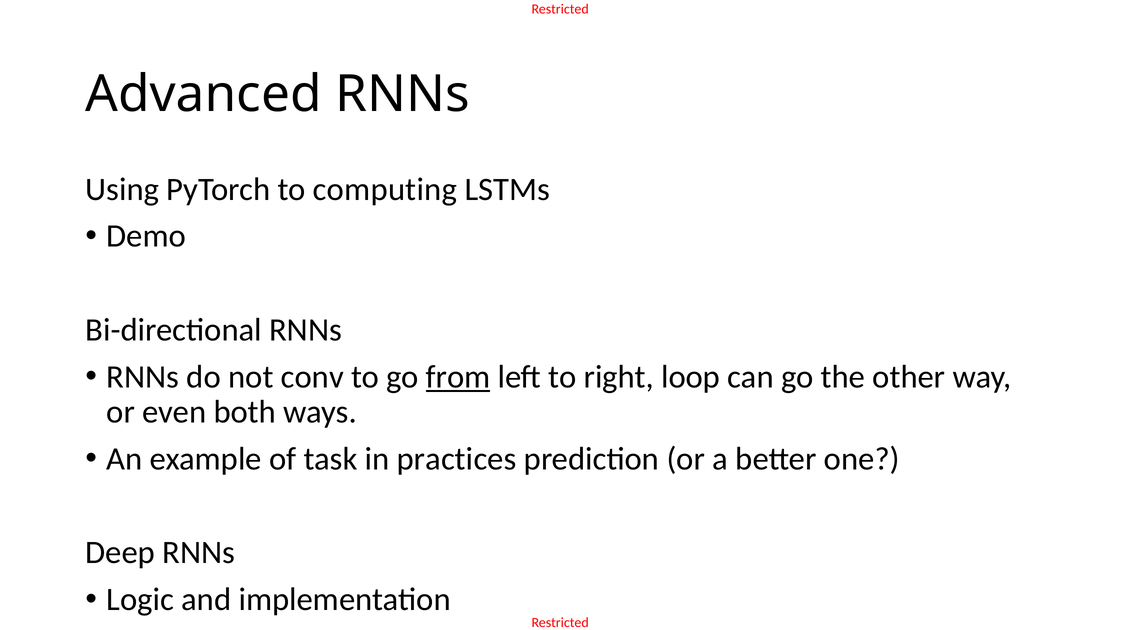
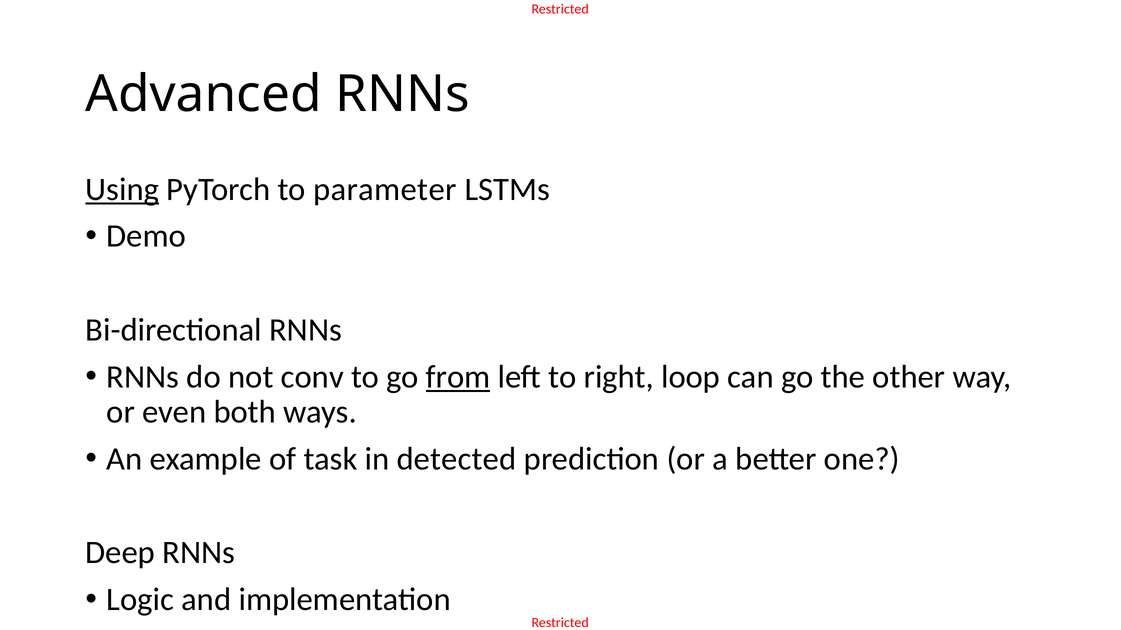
Using underline: none -> present (122, 189)
computing: computing -> parameter (385, 189)
practices: practices -> detected (457, 459)
